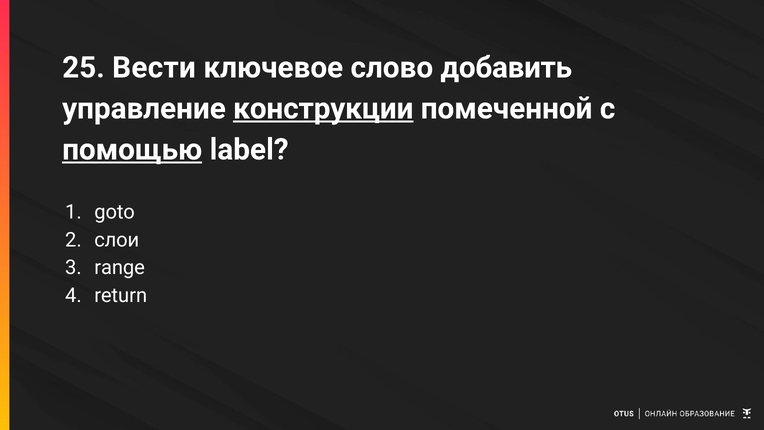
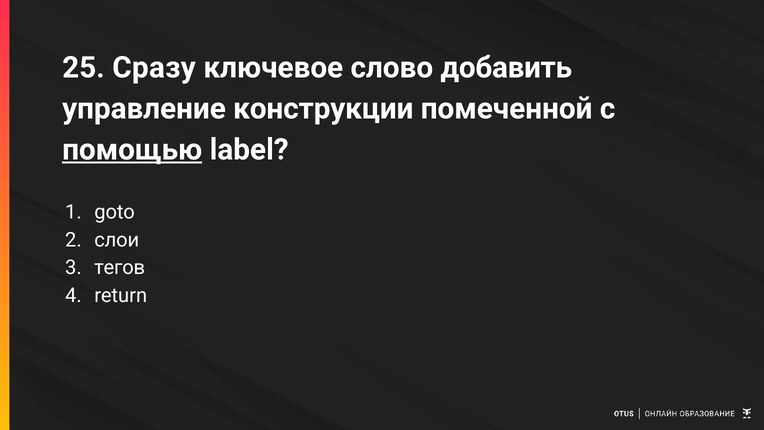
Вести: Вести -> Сразу (154, 68)
конструкции underline: present -> none (323, 109)
range: range -> тегов (120, 268)
